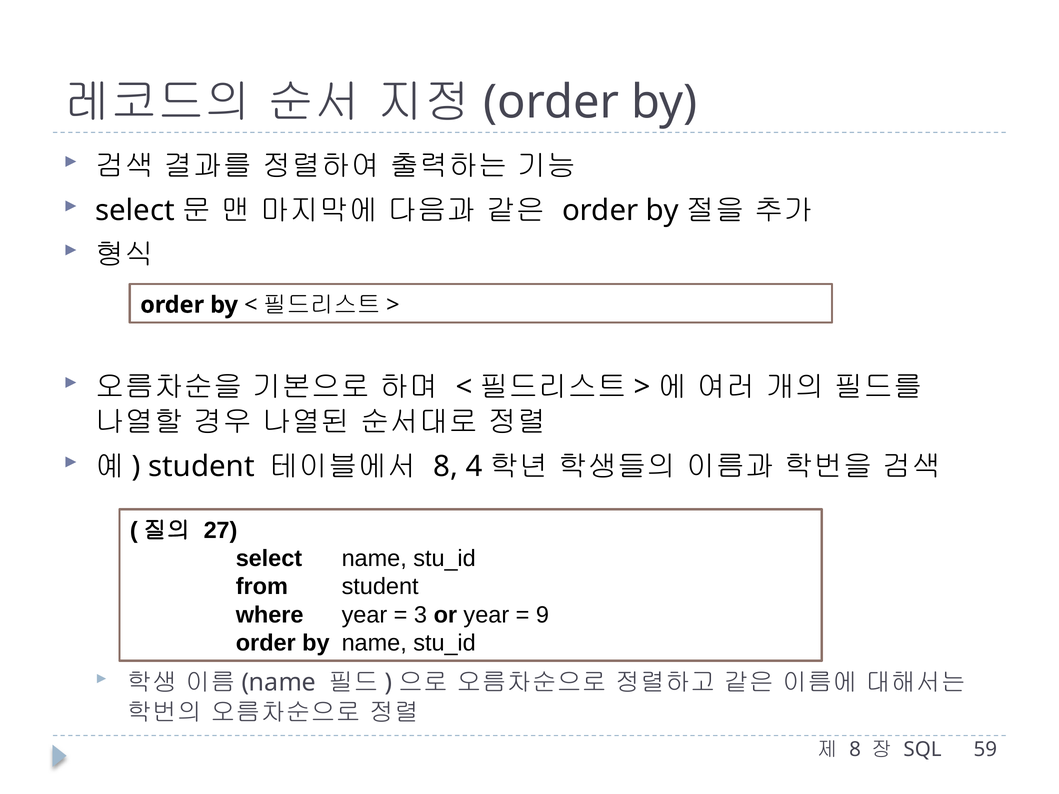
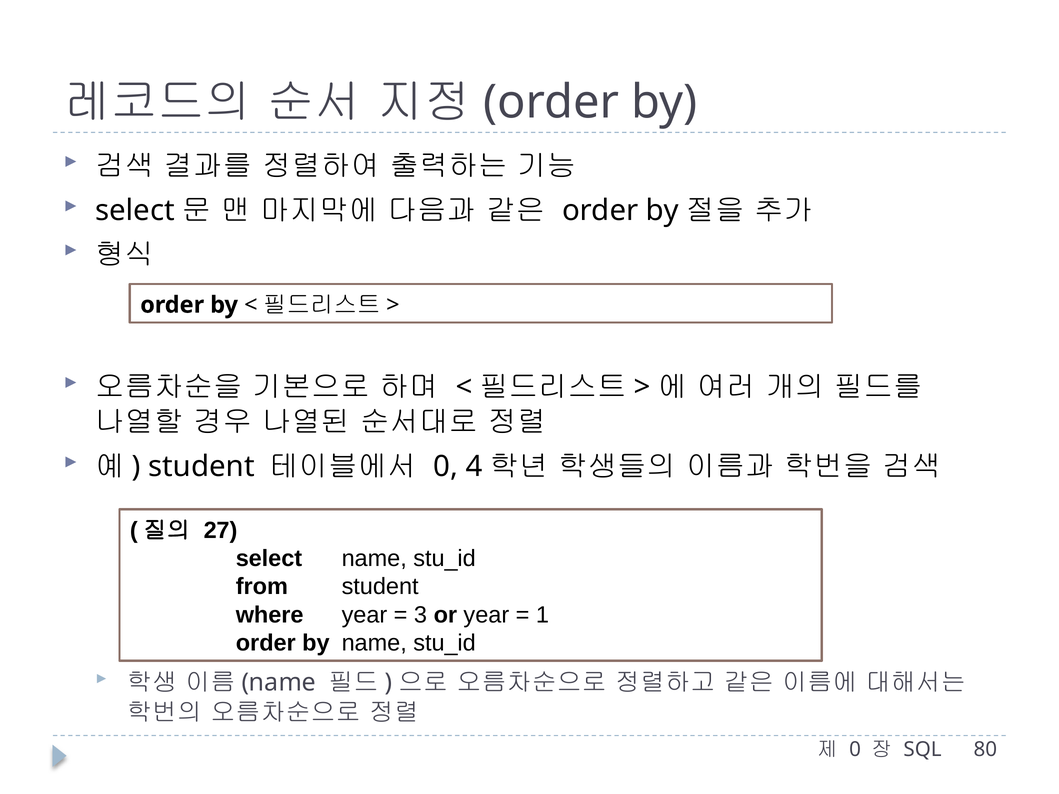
8: 8 -> 0 (446, 466)
9: 9 -> 1 (542, 615)
8: 8 -> 0 (855, 750)
59: 59 -> 80 (985, 750)
